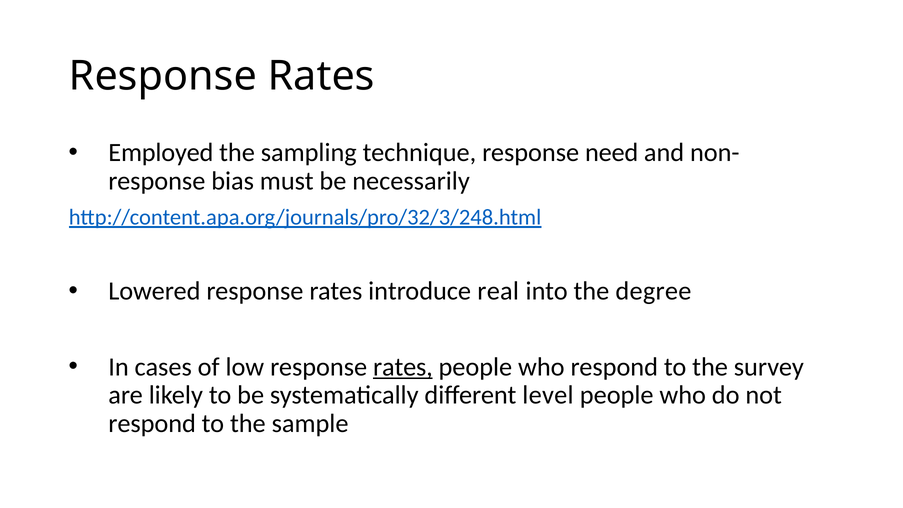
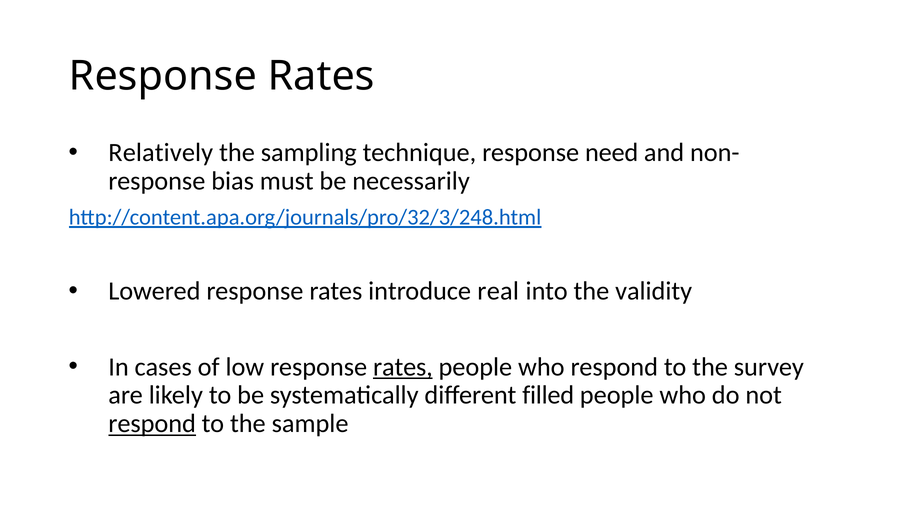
Employed: Employed -> Relatively (161, 153)
degree: degree -> validity (654, 291)
level: level -> filled (548, 395)
respond underline: none -> present (152, 424)
